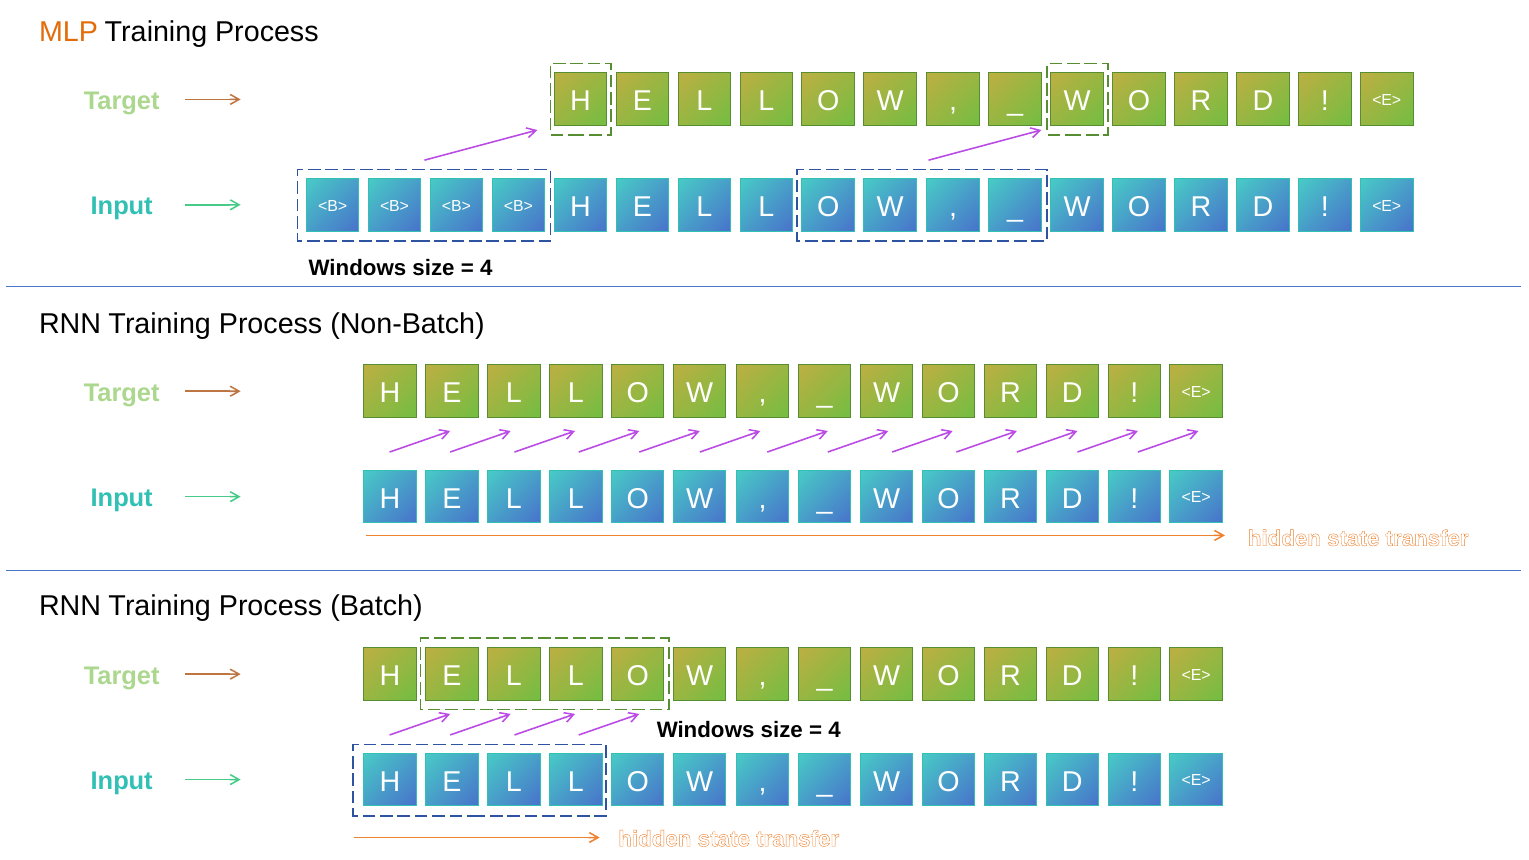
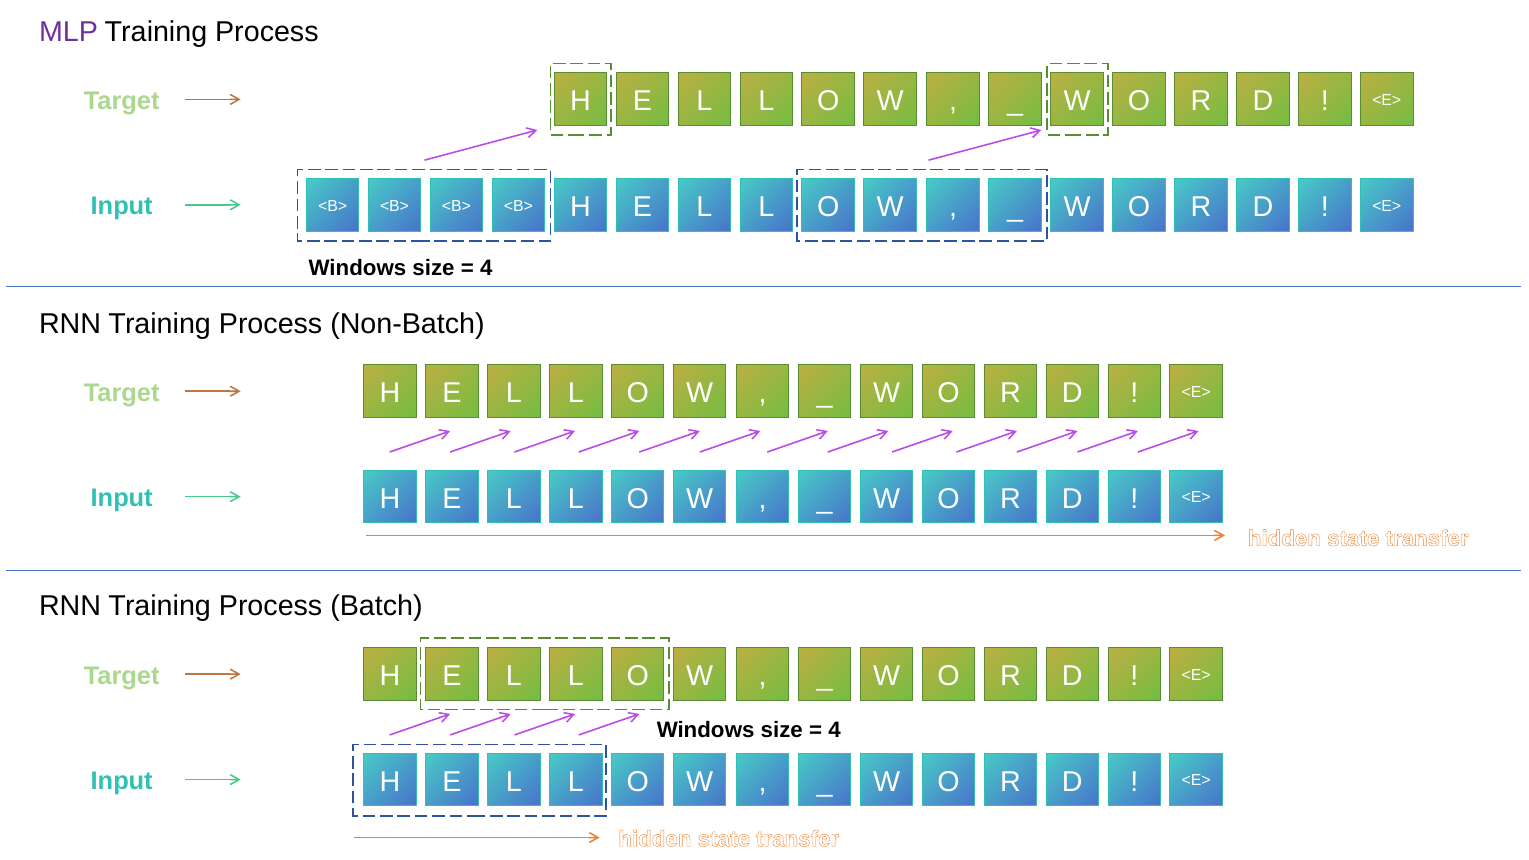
MLP colour: orange -> purple (68, 33)
